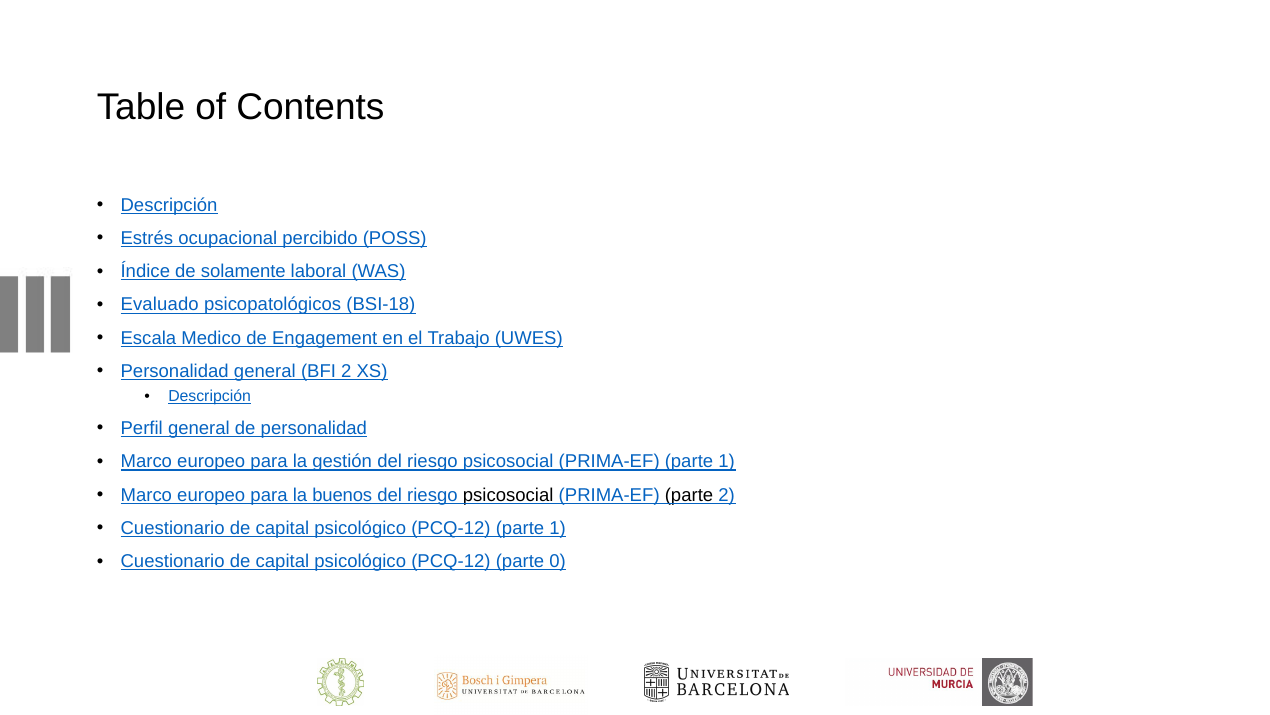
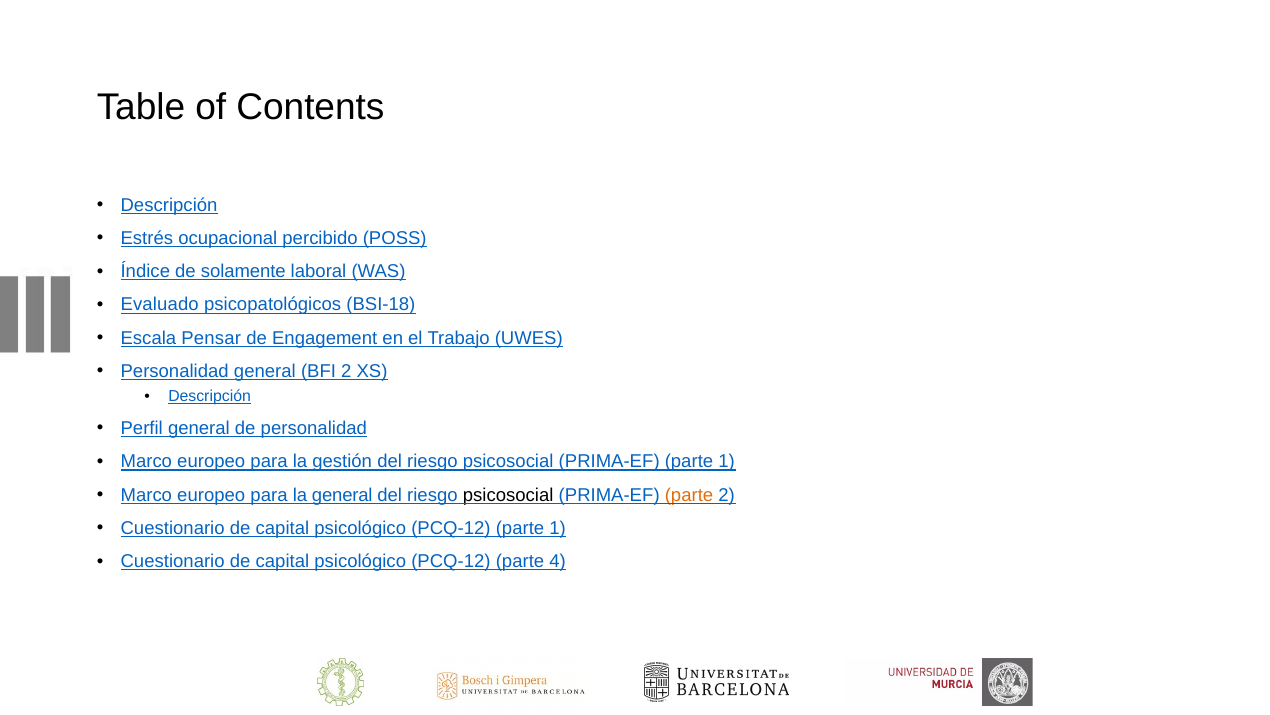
Medico: Medico -> Pensar (211, 338)
la buenos: buenos -> general (342, 495)
parte colour: black -> orange (689, 495)
0: 0 -> 4 (558, 561)
